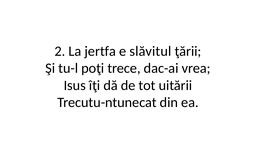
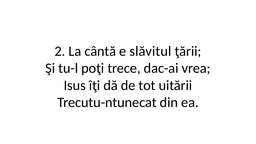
jertfa: jertfa -> cântă (100, 51)
